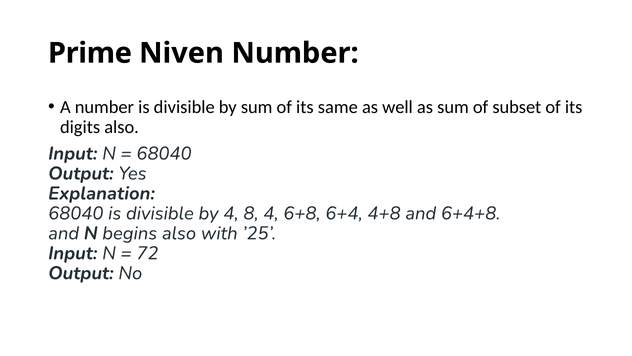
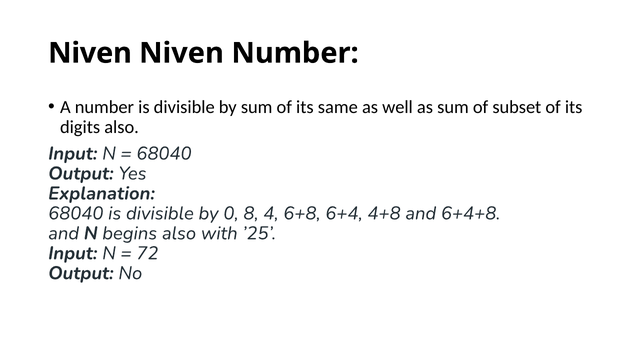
Prime: Prime -> Niven (90, 53)
by 4: 4 -> 0 (231, 213)
